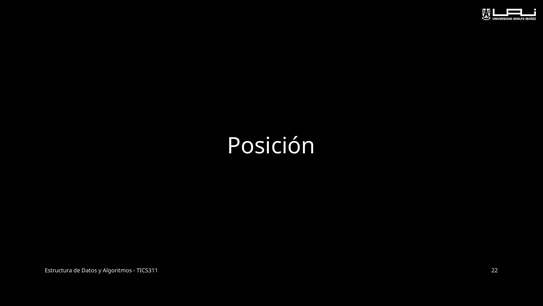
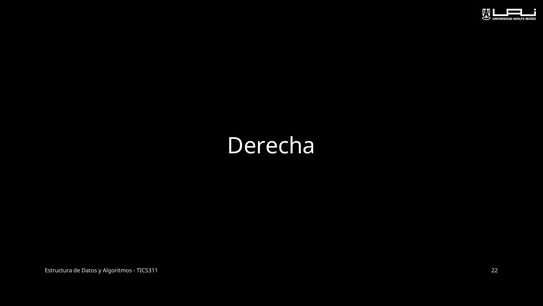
Posición: Posición -> Derecha (271, 146)
